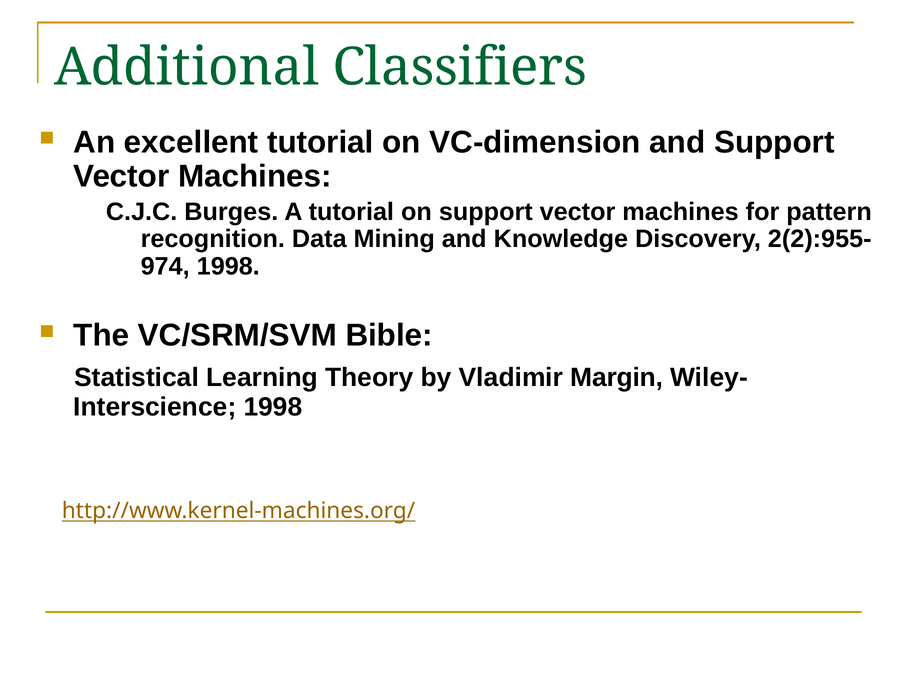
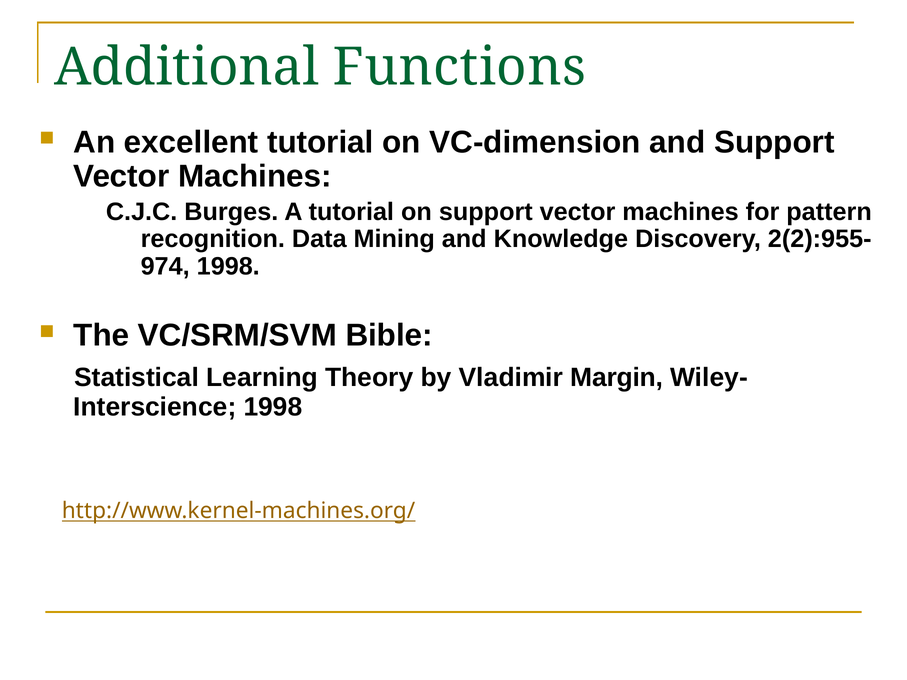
Classifiers: Classifiers -> Functions (459, 68)
